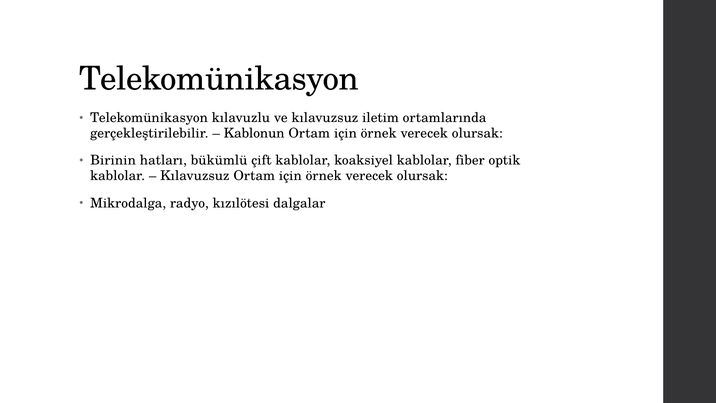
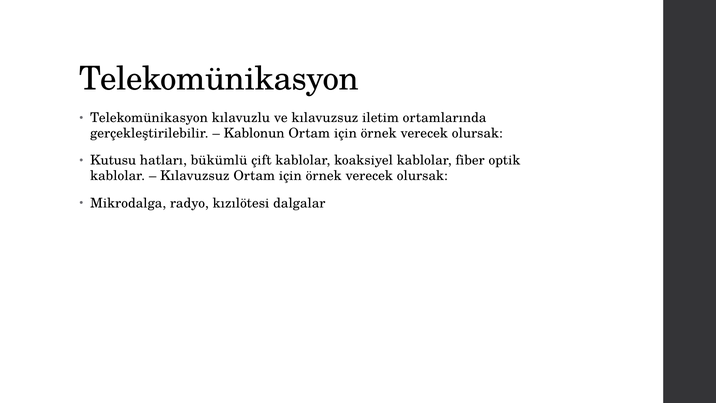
Birinin: Birinin -> Kutusu (113, 160)
